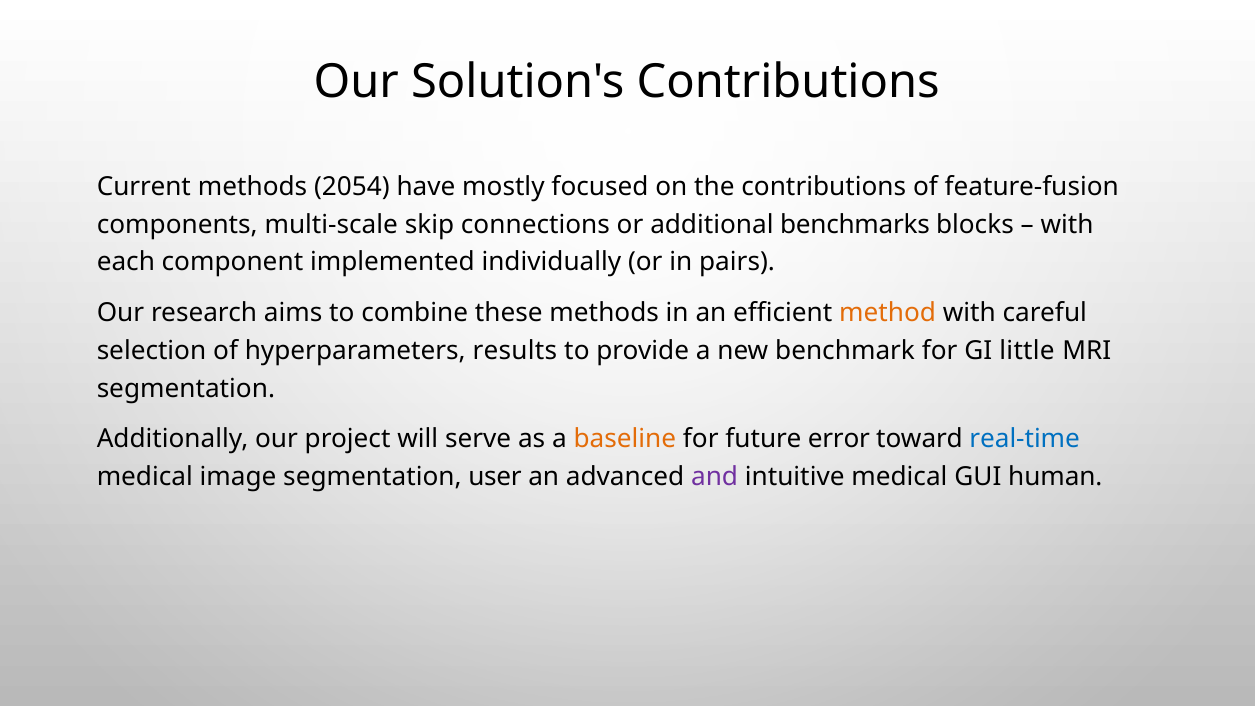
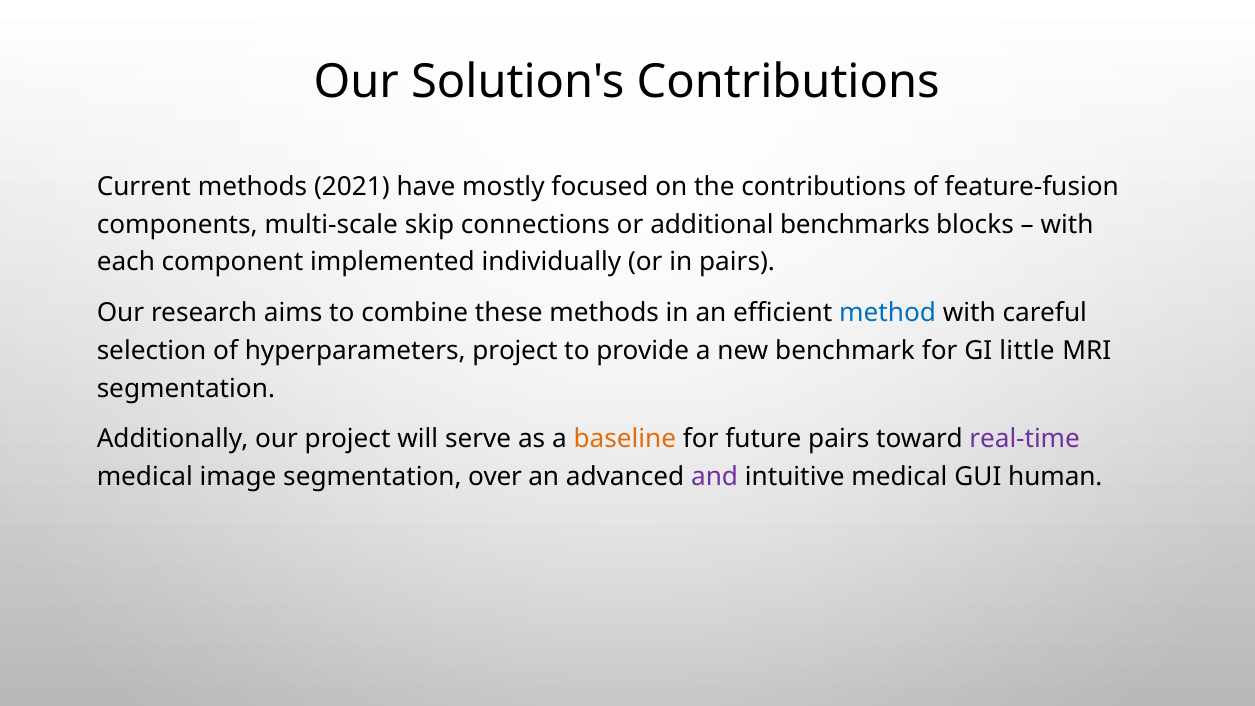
2054: 2054 -> 2021 (352, 187)
method colour: orange -> blue (888, 313)
hyperparameters results: results -> project (515, 351)
future error: error -> pairs (839, 439)
real-time colour: blue -> purple (1025, 439)
user: user -> over (495, 477)
